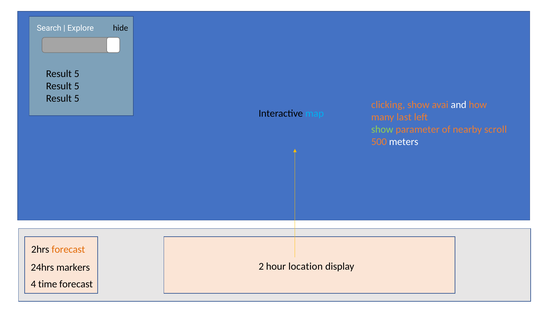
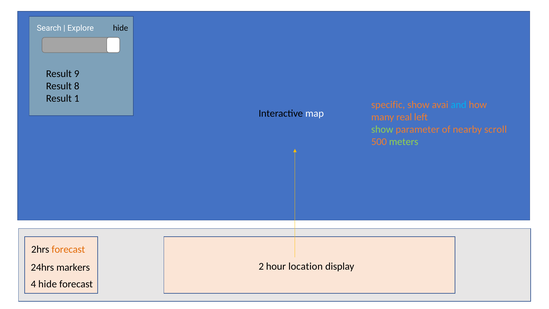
5: 5 -> 9 (77, 74)
5: 5 -> 8 (77, 86)
5: 5 -> 1 (77, 98)
clicking: clicking -> specific (388, 105)
and colour: white -> light blue (459, 105)
map colour: light blue -> white (315, 113)
last: last -> real (404, 117)
meters colour: white -> light green (404, 142)
4 time: time -> hide (48, 284)
